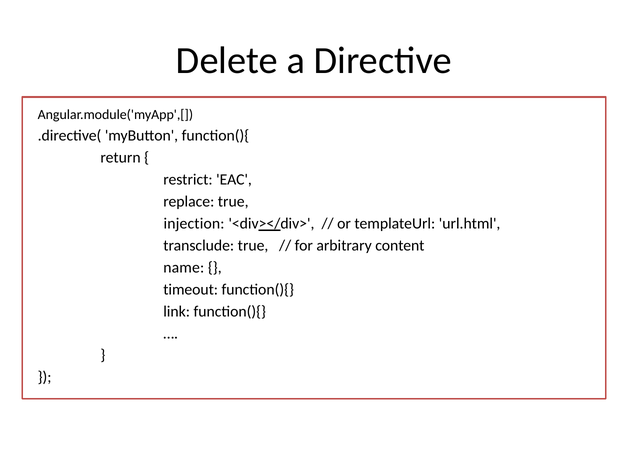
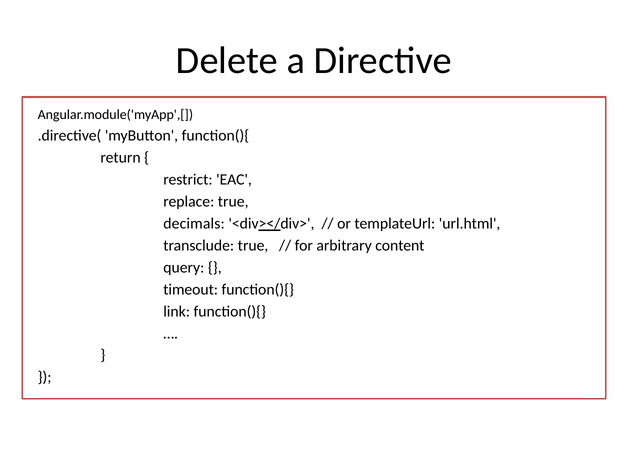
injection: injection -> decimals (194, 223)
name: name -> query (184, 267)
